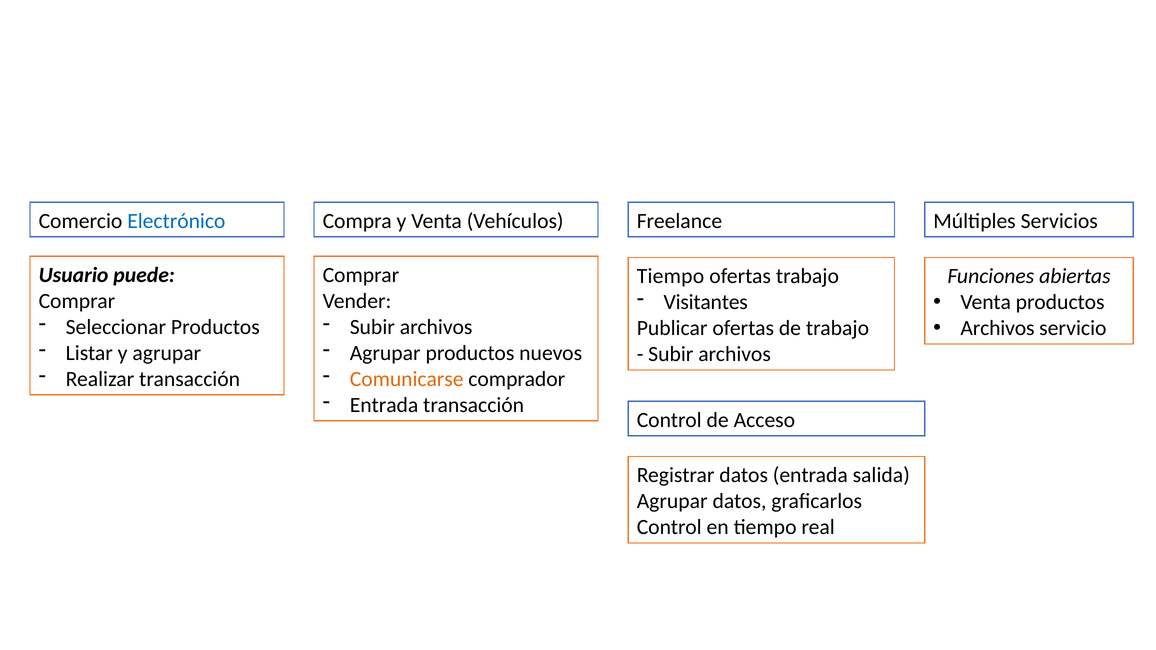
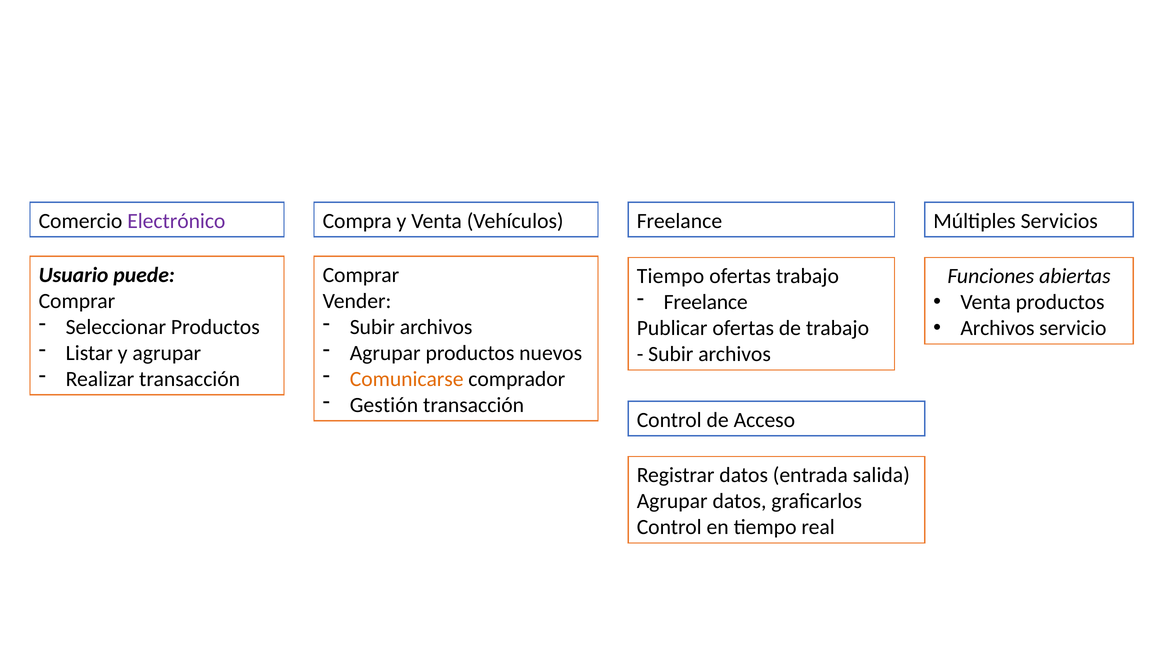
Electrónico colour: blue -> purple (176, 221)
Visitantes: Visitantes -> Freelance (706, 302)
Entrada: Entrada -> Gestión (384, 405)
